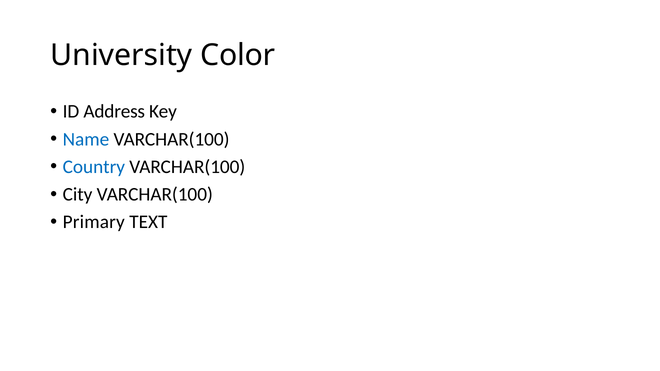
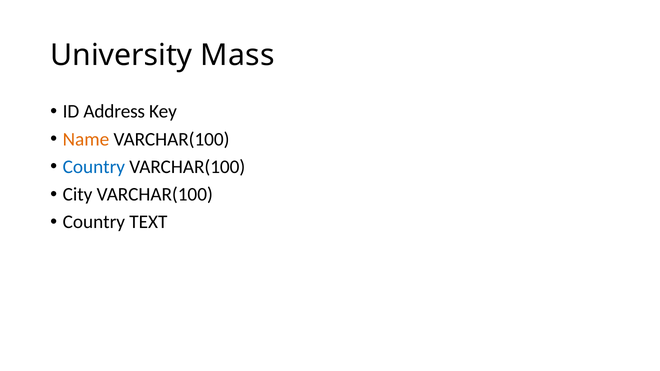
Color: Color -> Mass (238, 55)
Name colour: blue -> orange (86, 139)
Primary: Primary -> Country (94, 222)
